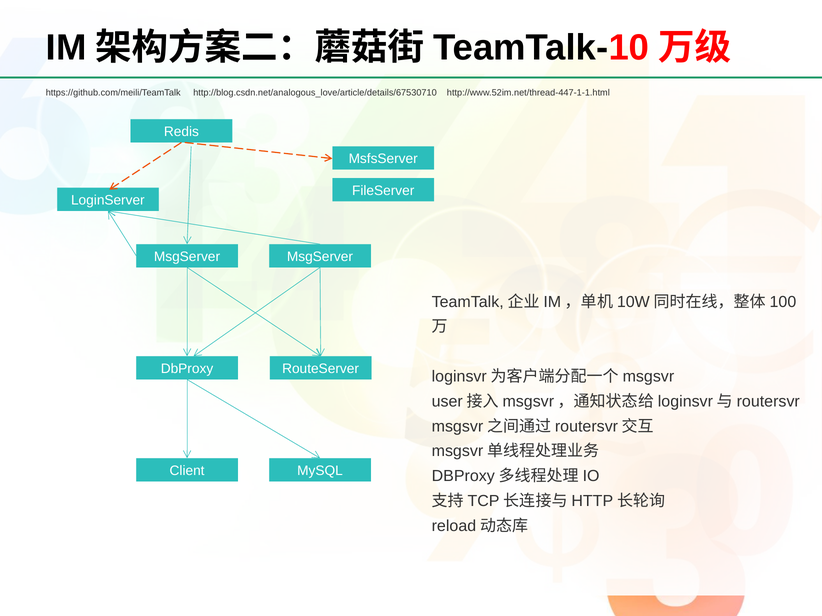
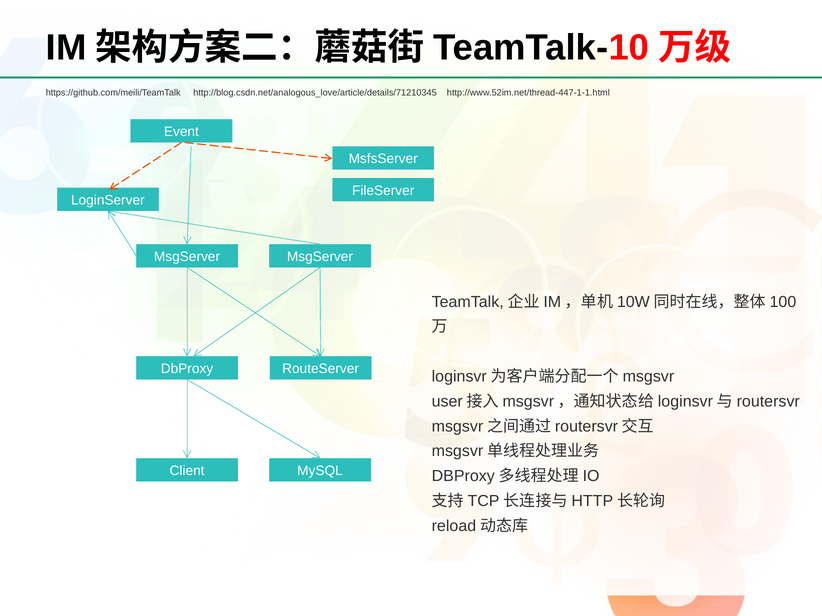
http://blog.csdn.net/analogous_love/article/details/67530710: http://blog.csdn.net/analogous_love/article/details/67530710 -> http://blog.csdn.net/analogous_love/article/details/71210345 (315, 93)
Redis: Redis -> Event (181, 132)
